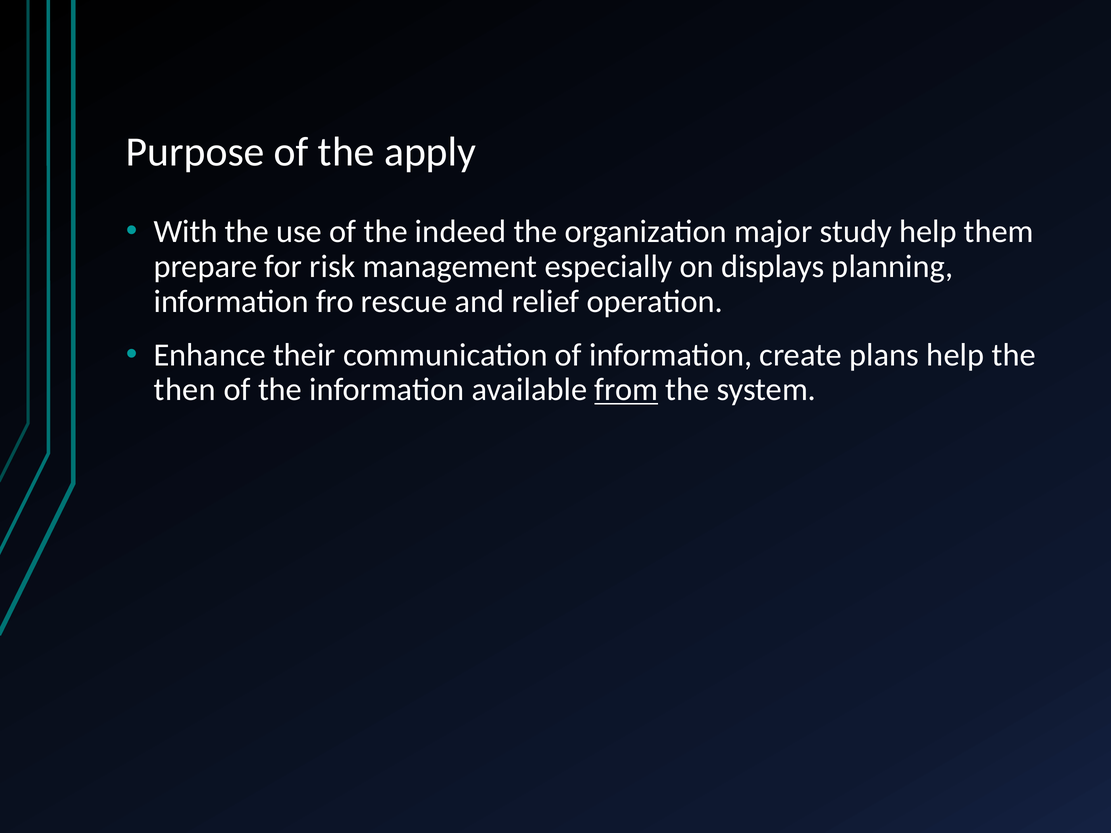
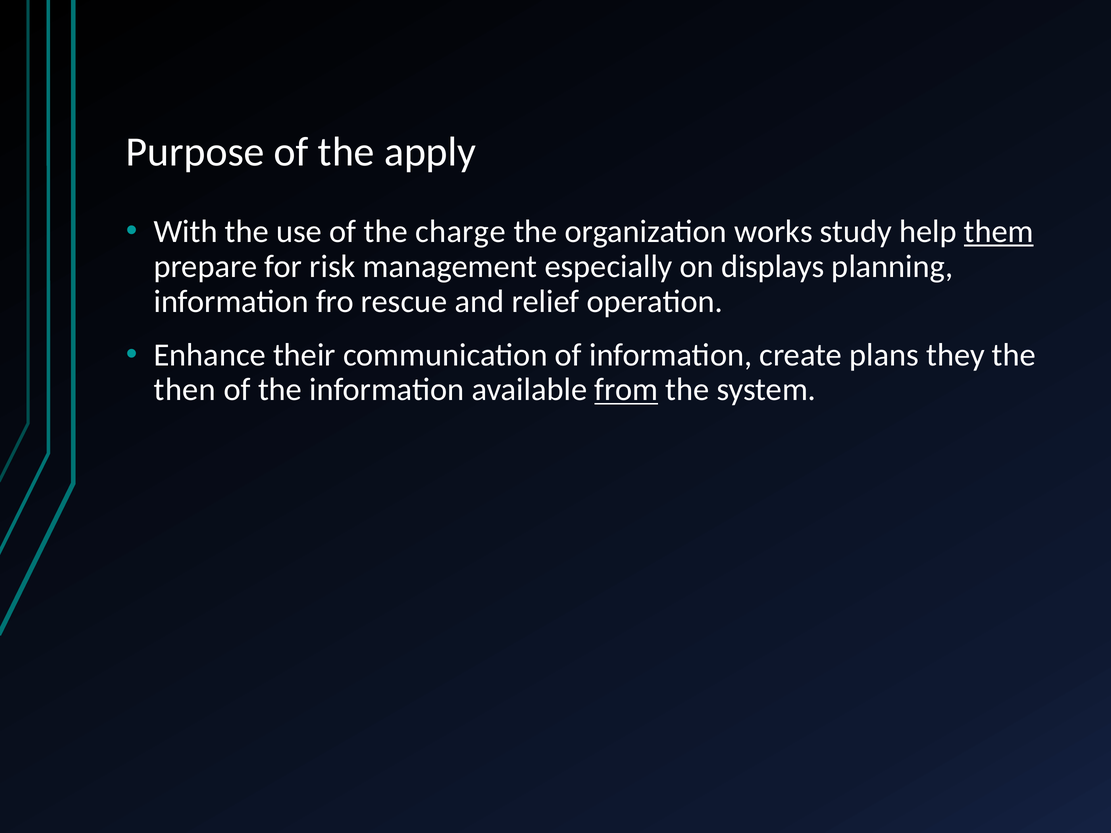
indeed: indeed -> charge (460, 231)
major: major -> works (773, 231)
them underline: none -> present (999, 231)
plans help: help -> they (956, 355)
